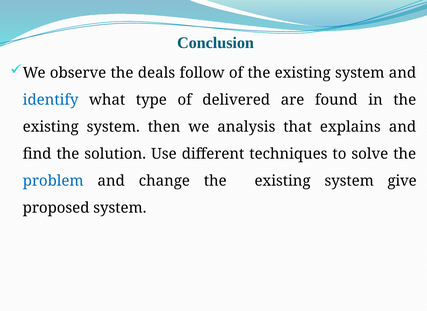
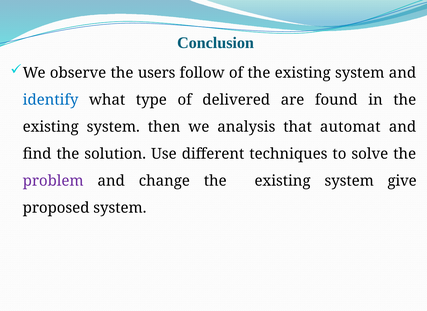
deals: deals -> users (157, 73)
explains: explains -> automat (350, 127)
problem colour: blue -> purple (53, 181)
